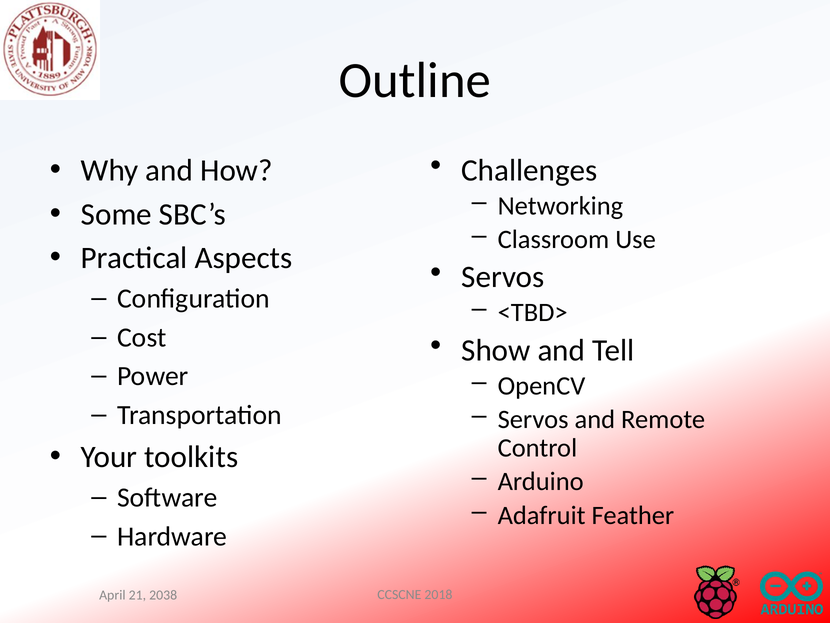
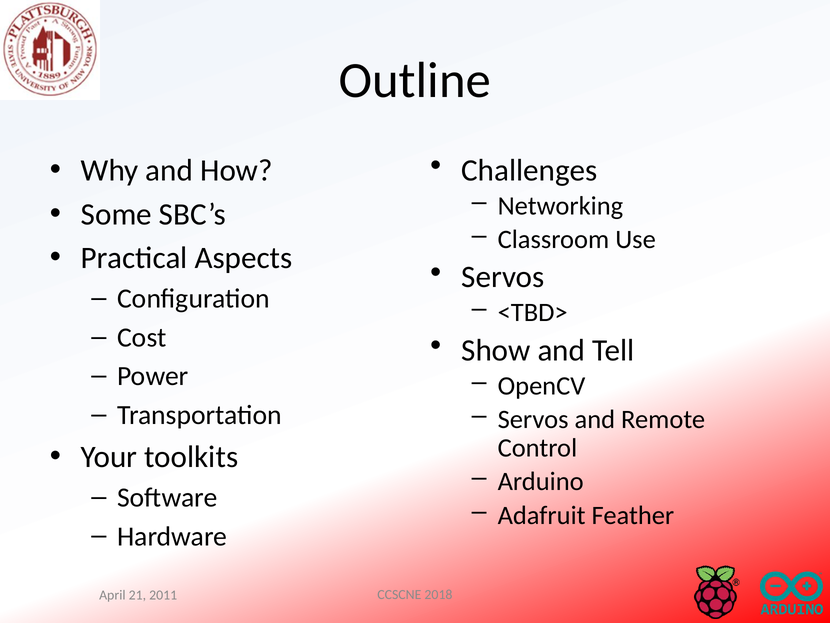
2038: 2038 -> 2011 (163, 594)
